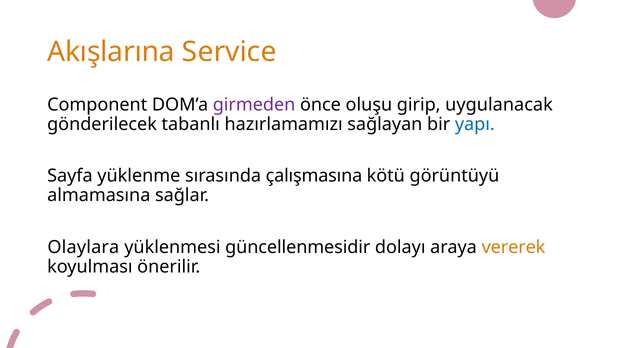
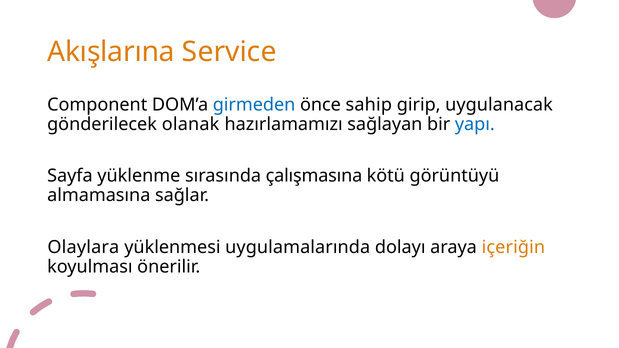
girmeden colour: purple -> blue (254, 105)
oluşu: oluşu -> sahip (369, 105)
tabanlı: tabanlı -> olanak (191, 124)
güncellenmesidir: güncellenmesidir -> uygulamalarında (298, 247)
vererek: vererek -> içeriğin (513, 247)
